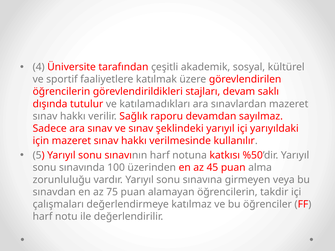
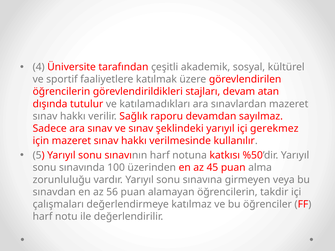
saklı: saklı -> atan (268, 92)
yarıyıldaki: yarıyıldaki -> gerekmez (274, 129)
75: 75 -> 56 (112, 192)
